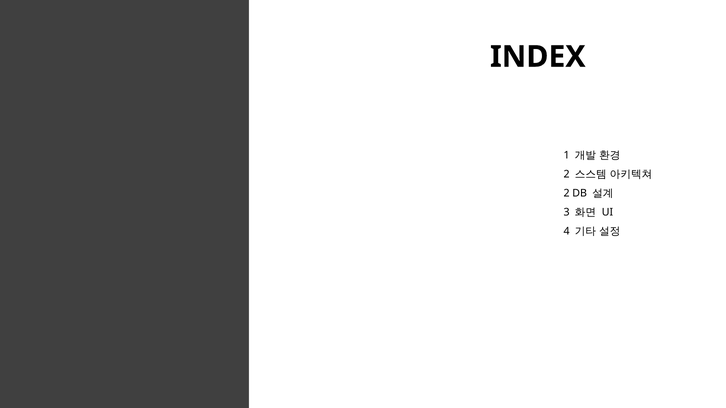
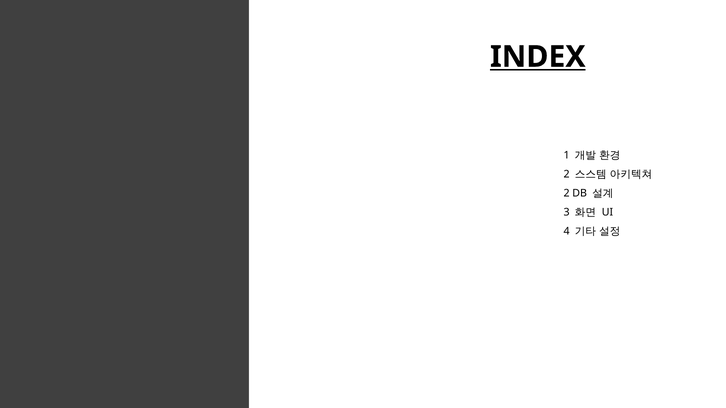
INDEX underline: none -> present (538, 57)
